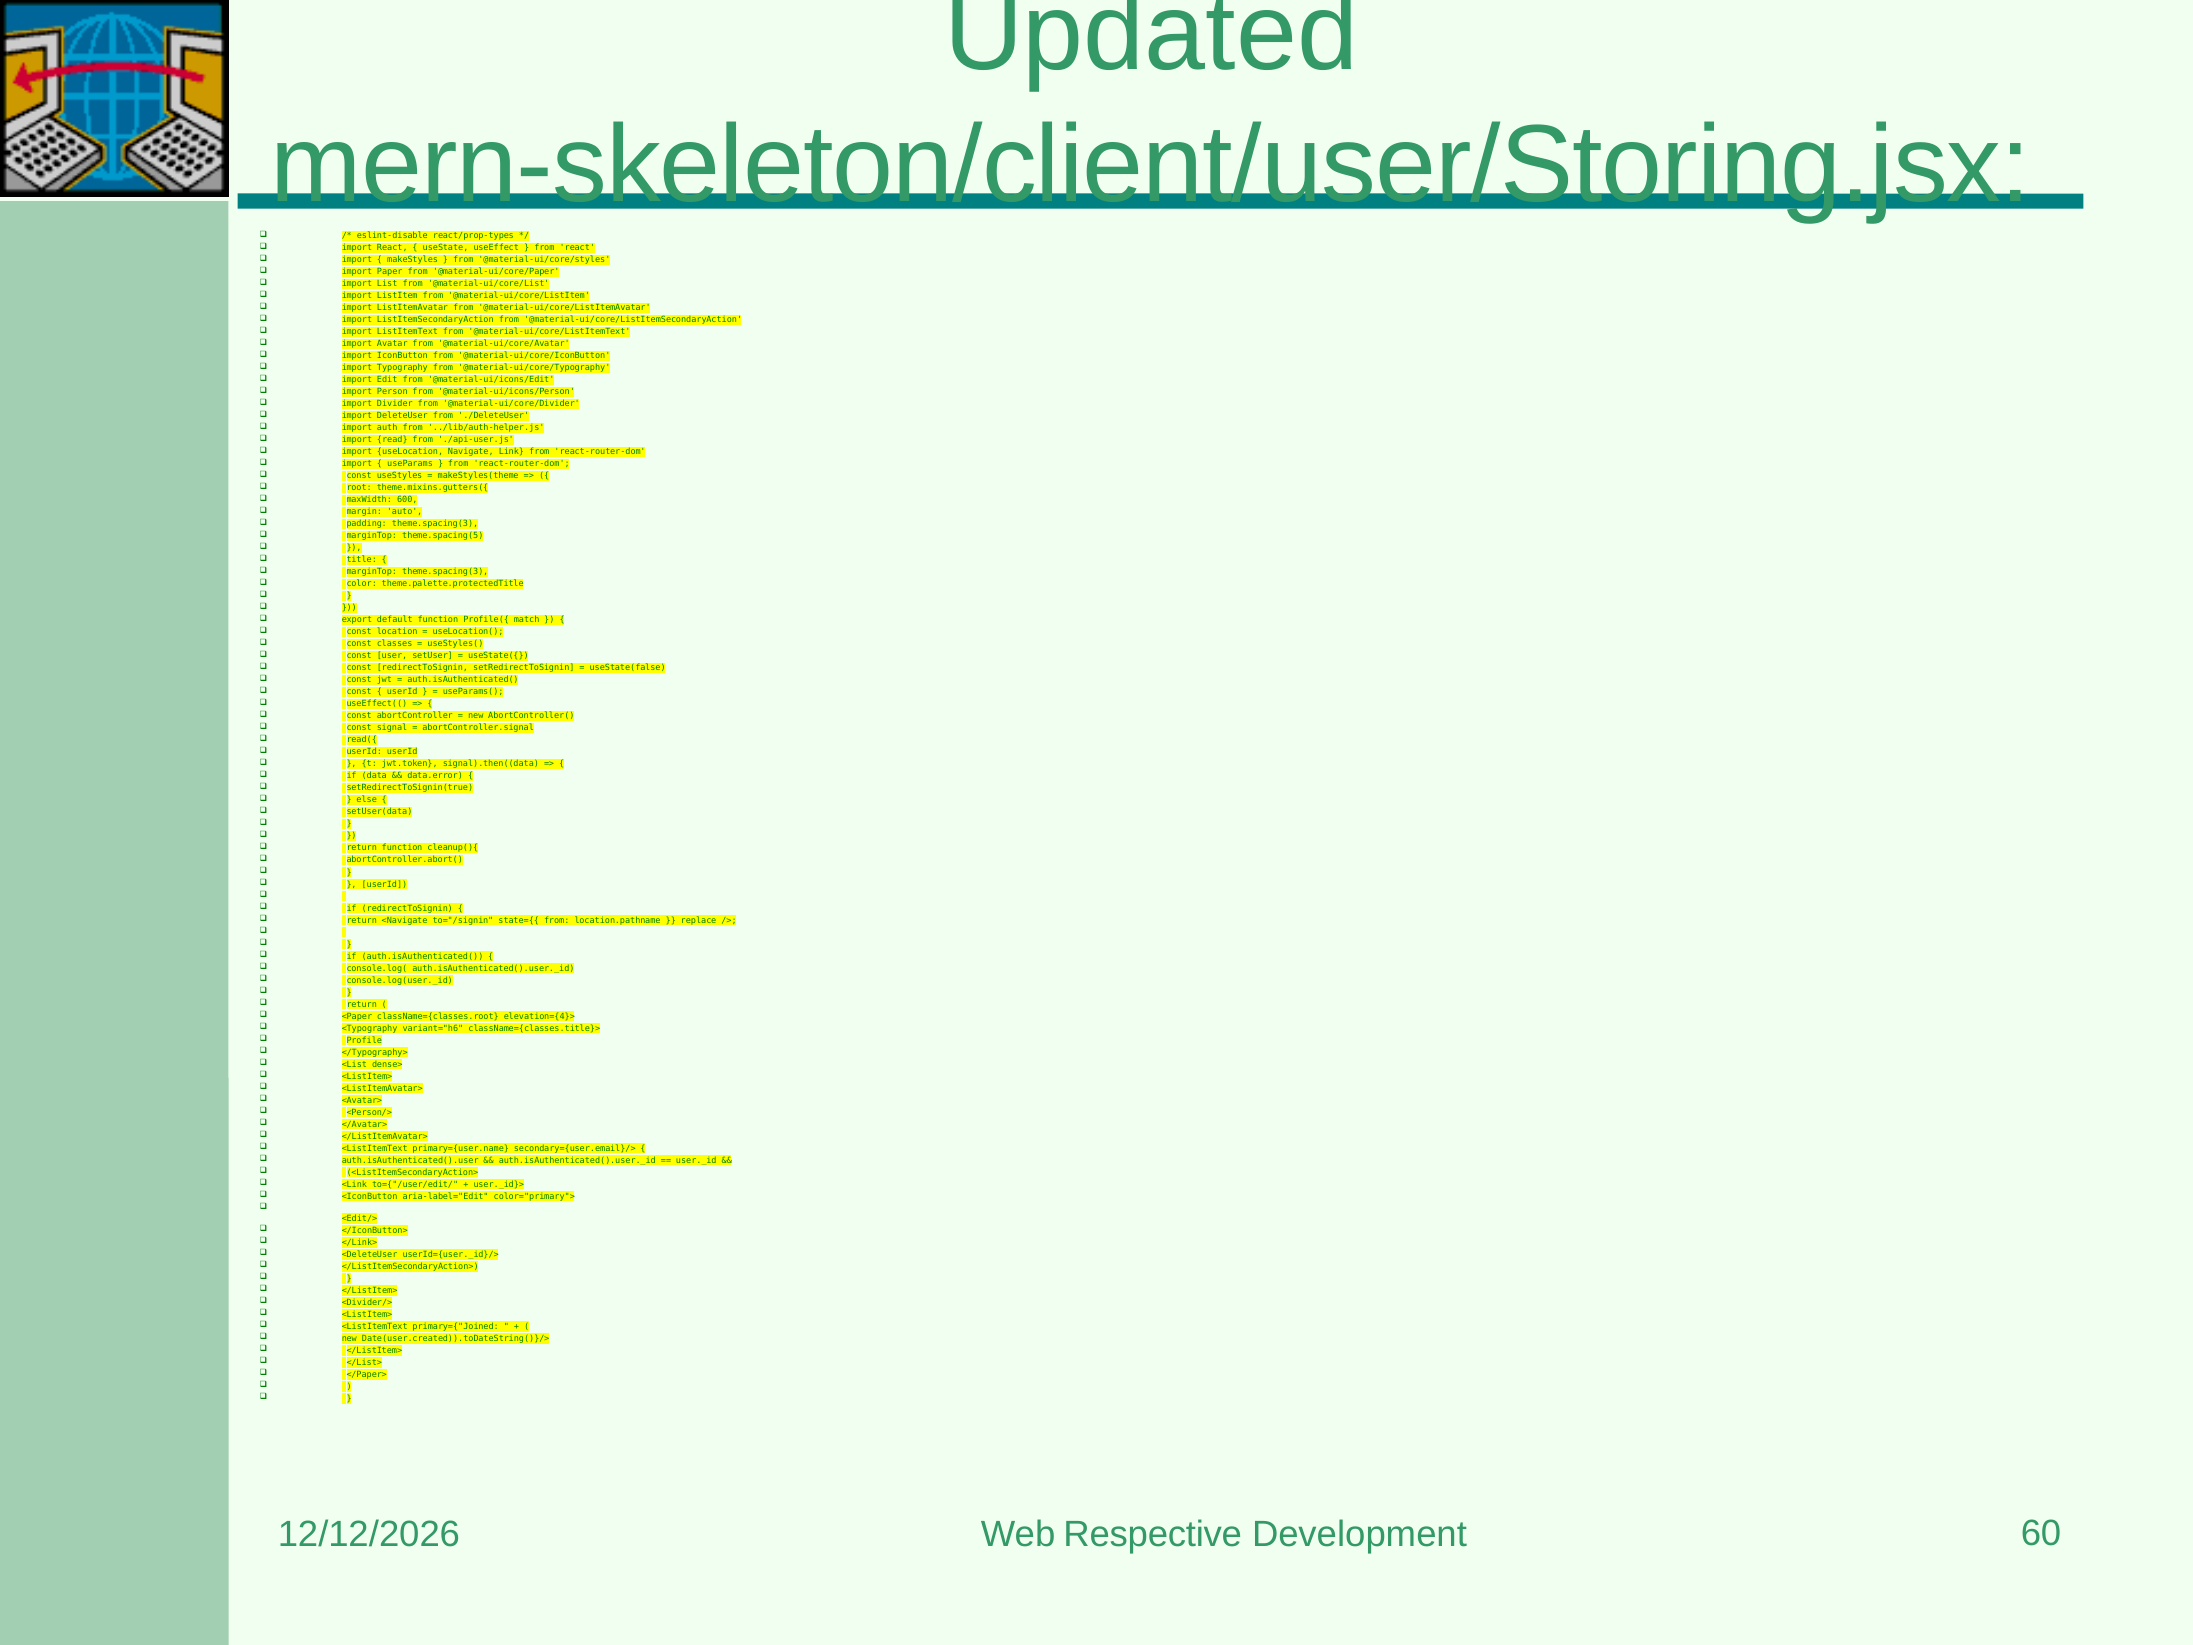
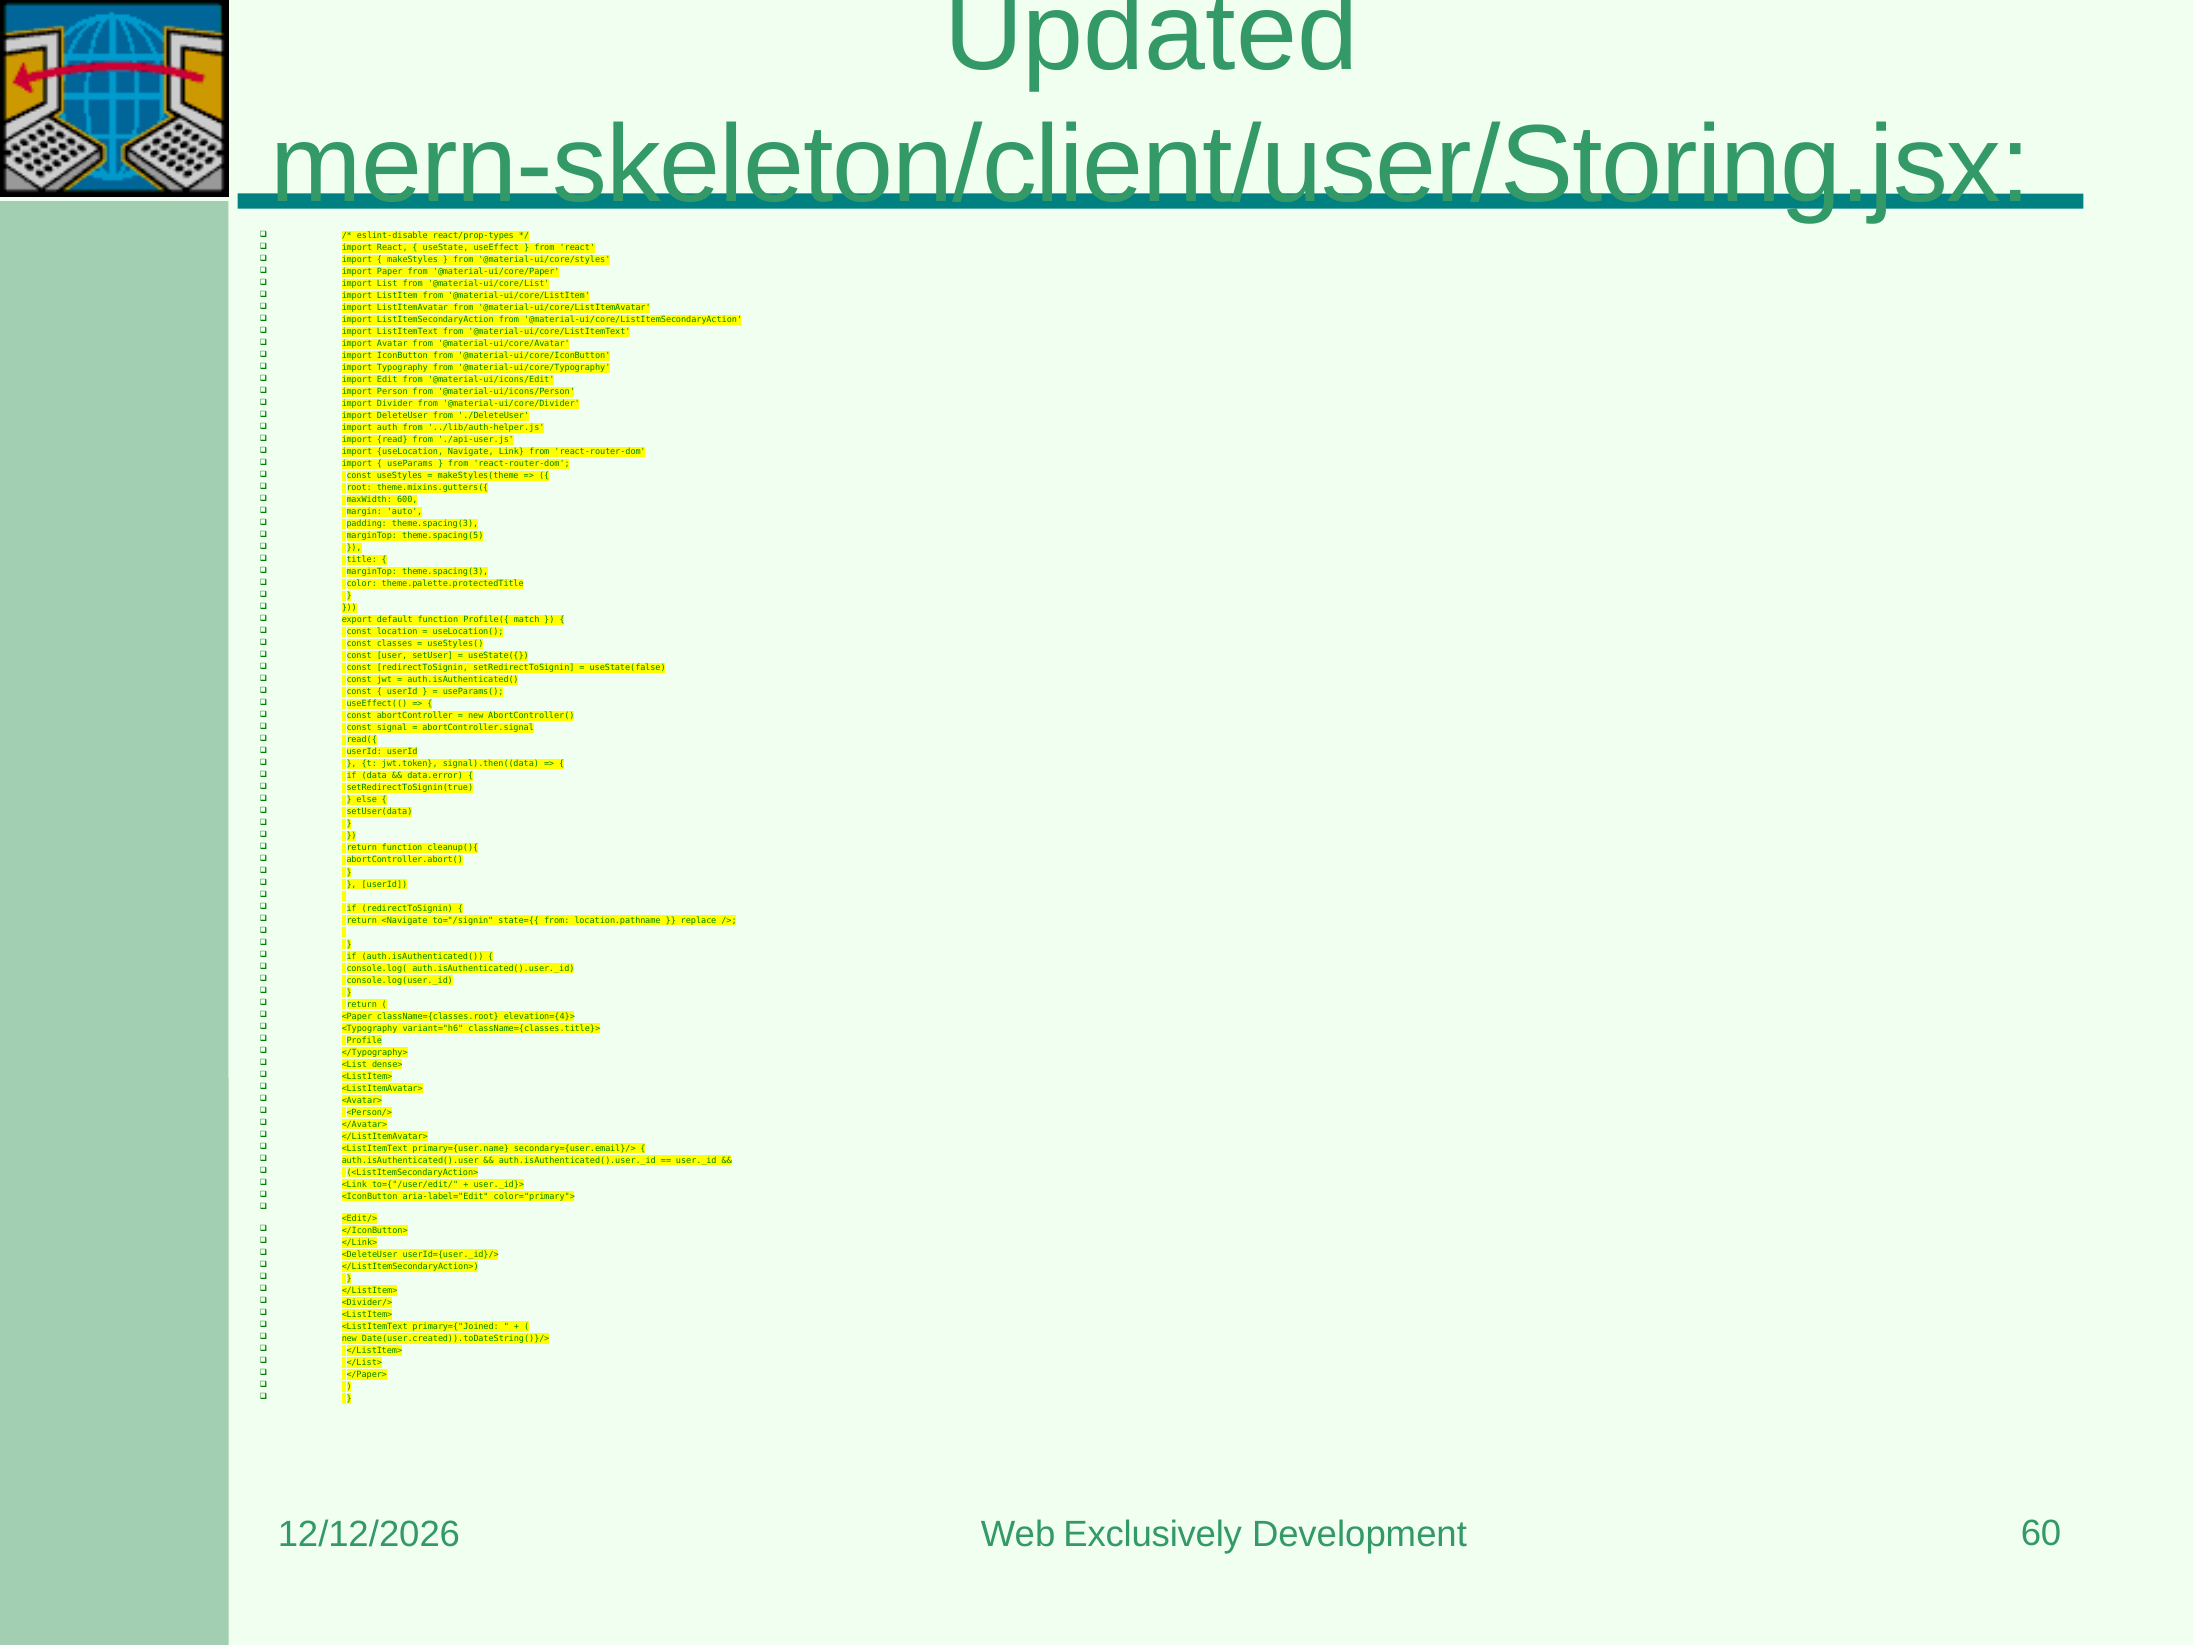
Respective: Respective -> Exclusively (1153, 1534)
